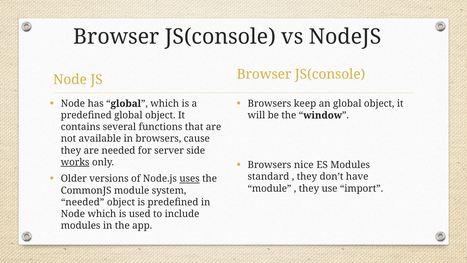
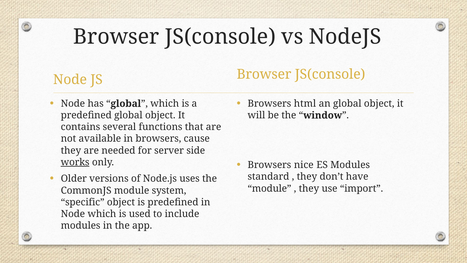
keep: keep -> html (305, 104)
uses underline: present -> none (190, 179)
needed: needed -> specific (83, 202)
